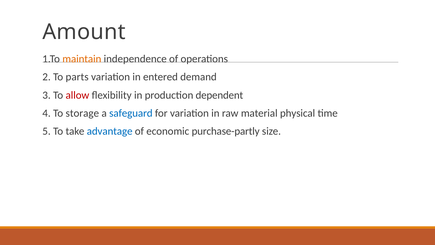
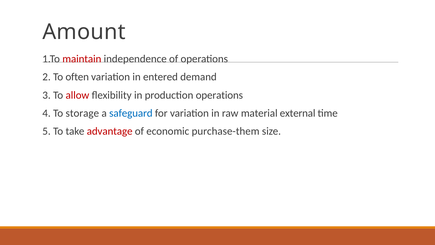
maintain colour: orange -> red (82, 59)
parts: parts -> often (77, 77)
production dependent: dependent -> operations (219, 95)
physical: physical -> external (298, 113)
advantage colour: blue -> red (110, 131)
purchase-partly: purchase-partly -> purchase-them (226, 131)
